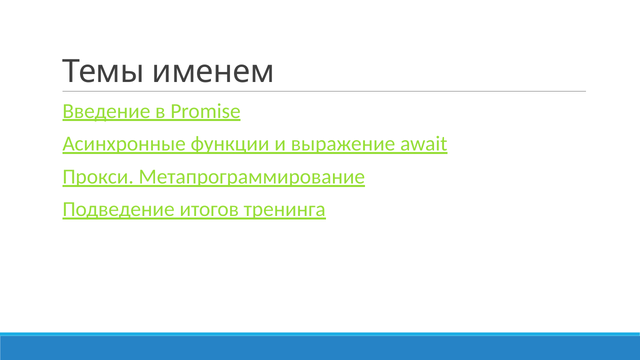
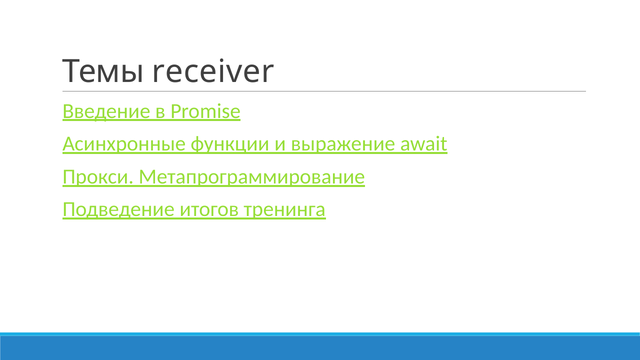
именем: именем -> receiver (213, 72)
